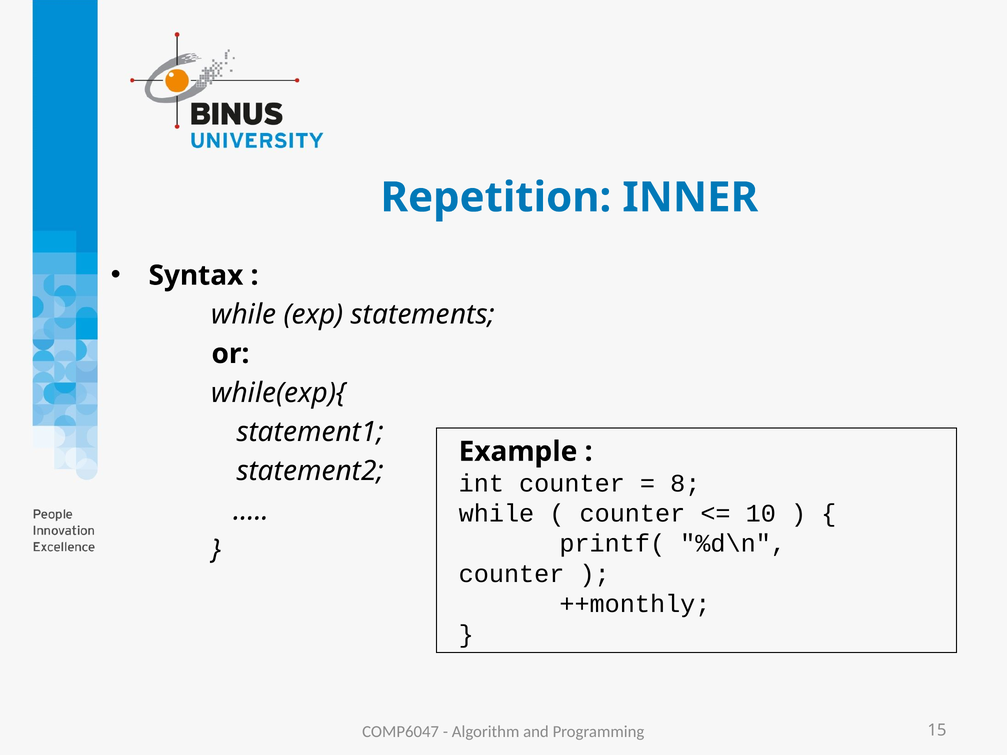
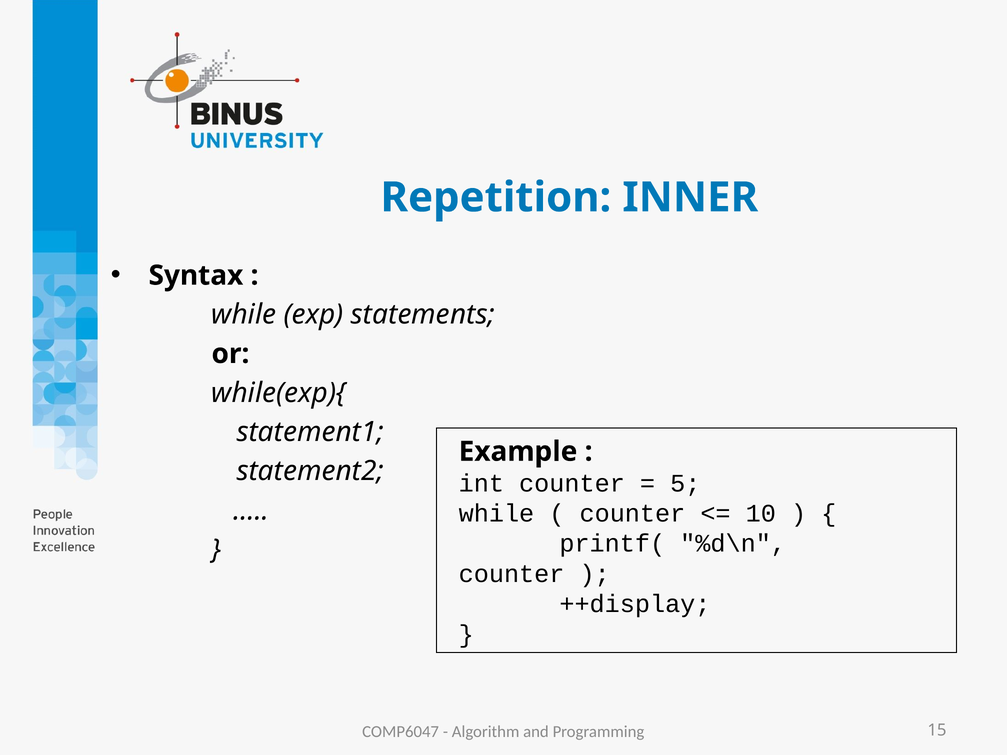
8: 8 -> 5 (685, 483)
++monthly: ++monthly -> ++display (635, 604)
